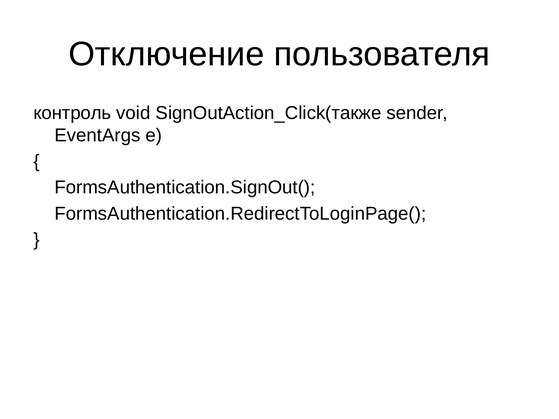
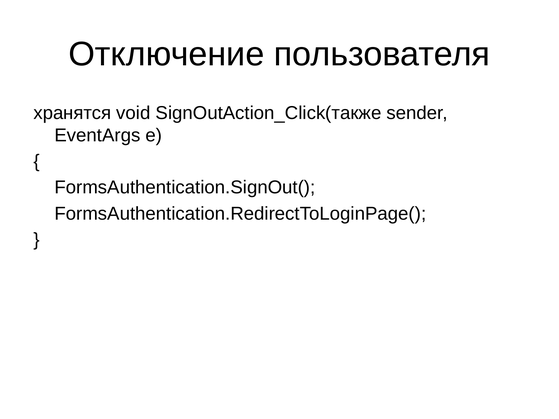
контроль: контроль -> хранятся (72, 113)
